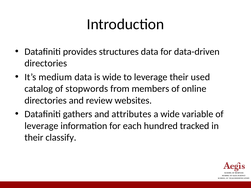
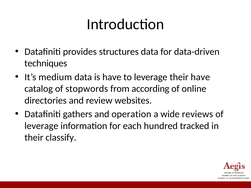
directories: directories -> techniques (46, 63)
is wide: wide -> have (112, 77)
their used: used -> have (200, 77)
members: members -> according (150, 89)
attributes: attributes -> operation (131, 114)
variable: variable -> reviews (197, 114)
